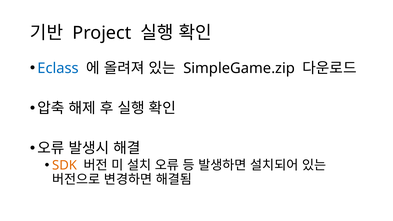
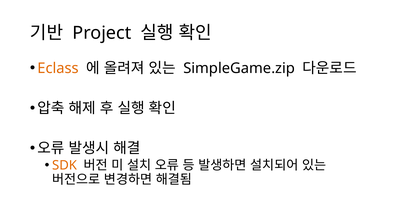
Eclass colour: blue -> orange (58, 68)
